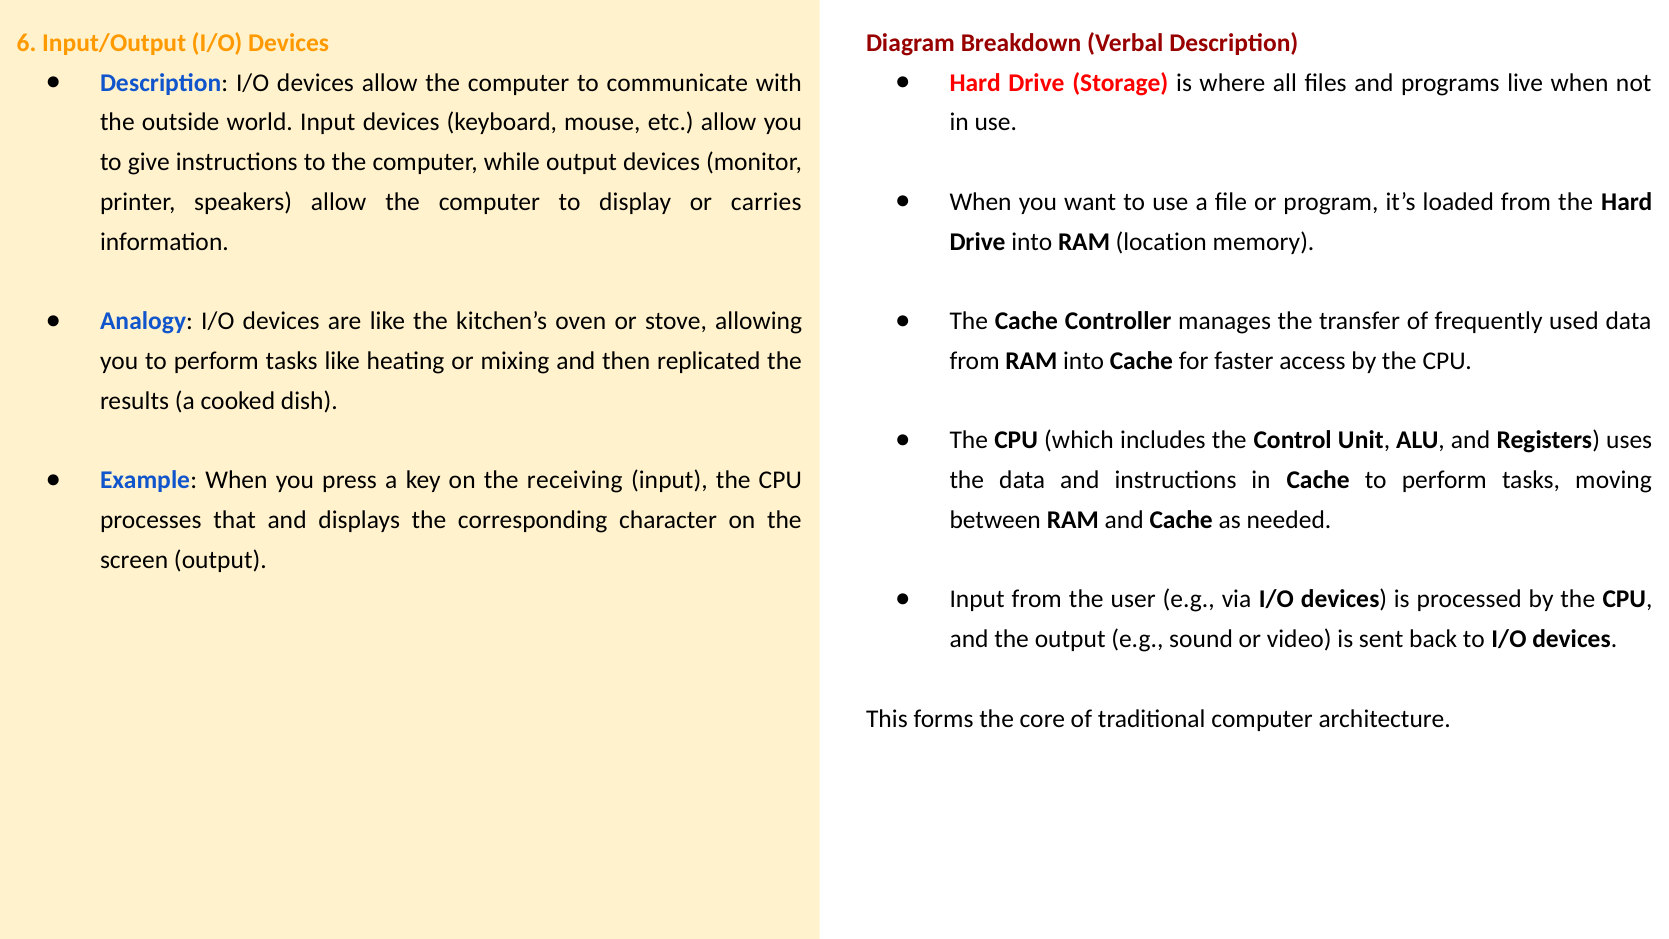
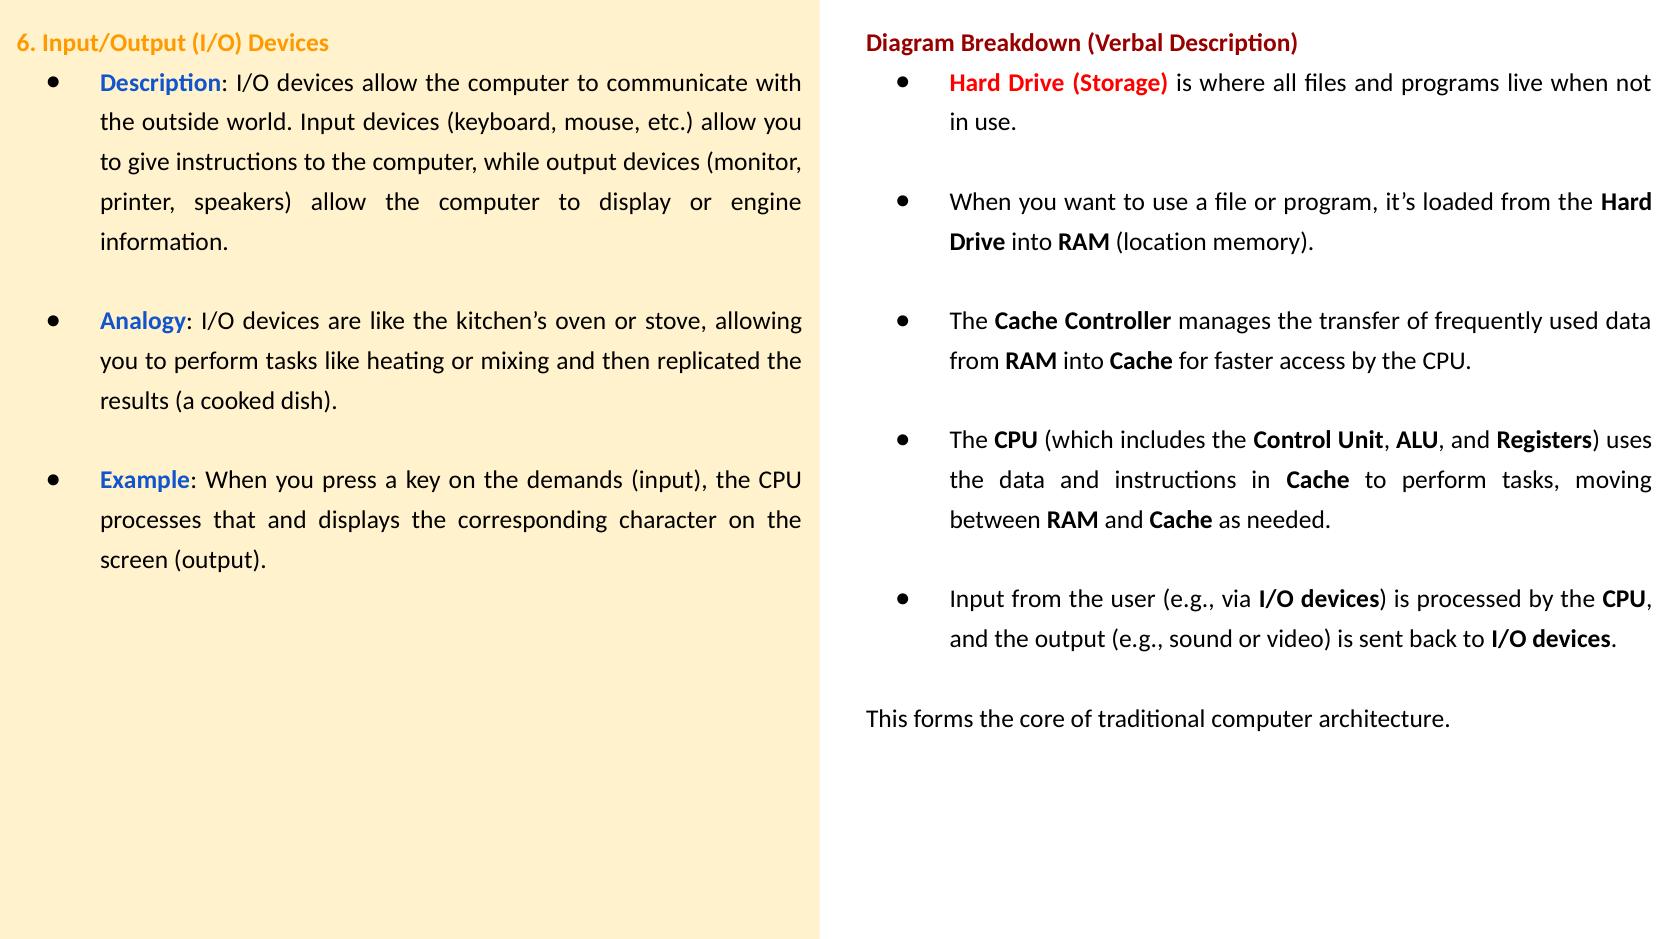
carries: carries -> engine (766, 202)
receiving: receiving -> demands (575, 480)
